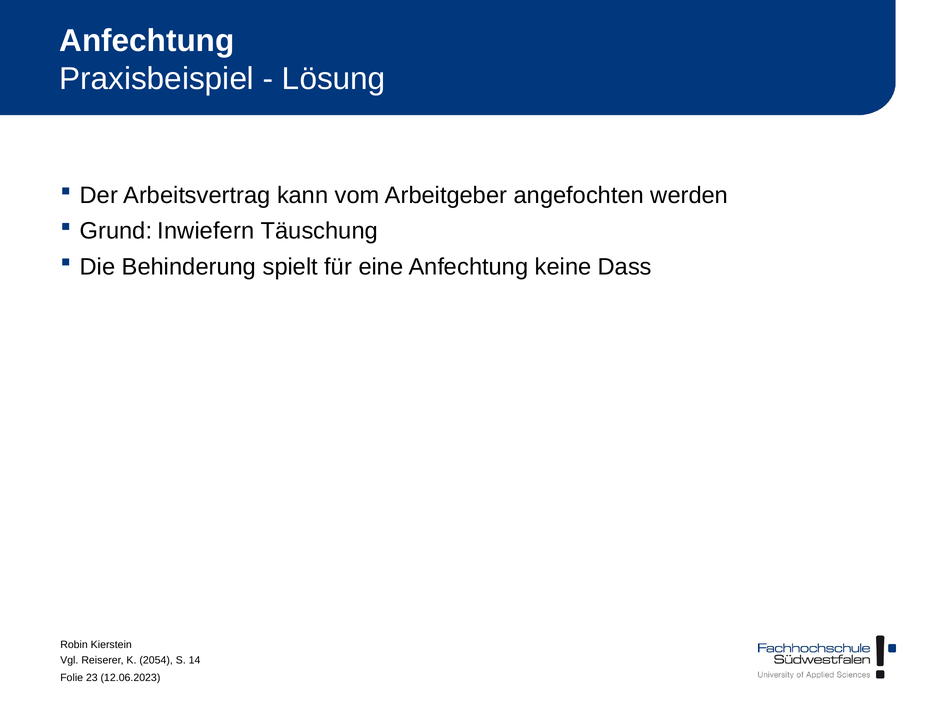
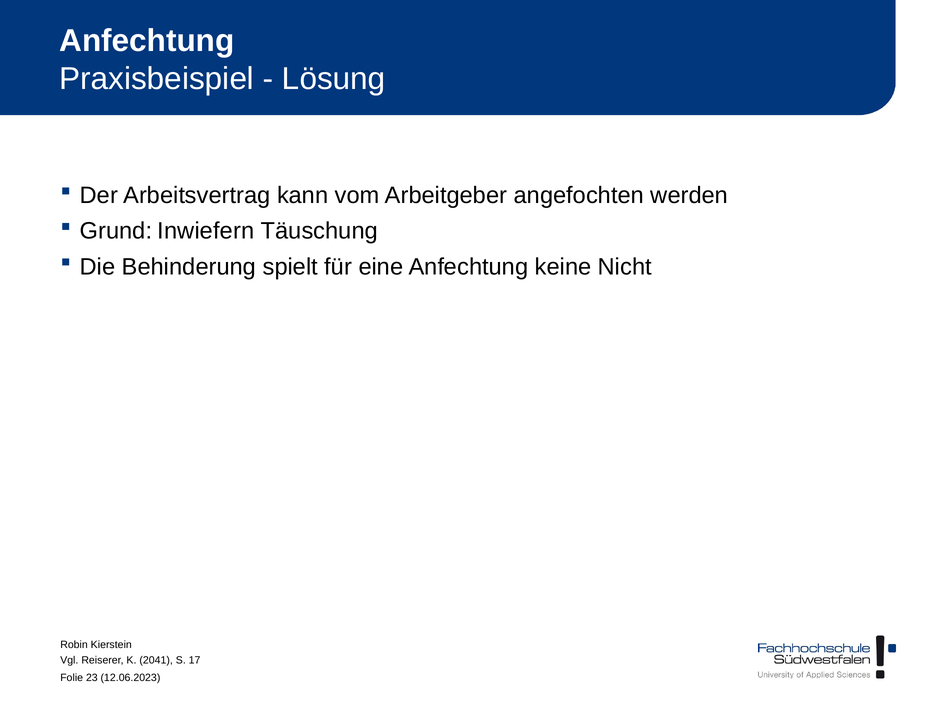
Dass: Dass -> Nicht (625, 266)
2054: 2054 -> 2041 (156, 660)
14: 14 -> 17 (195, 660)
